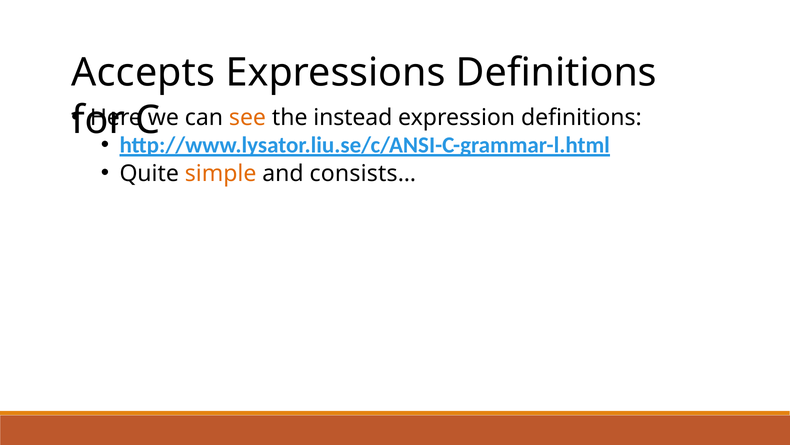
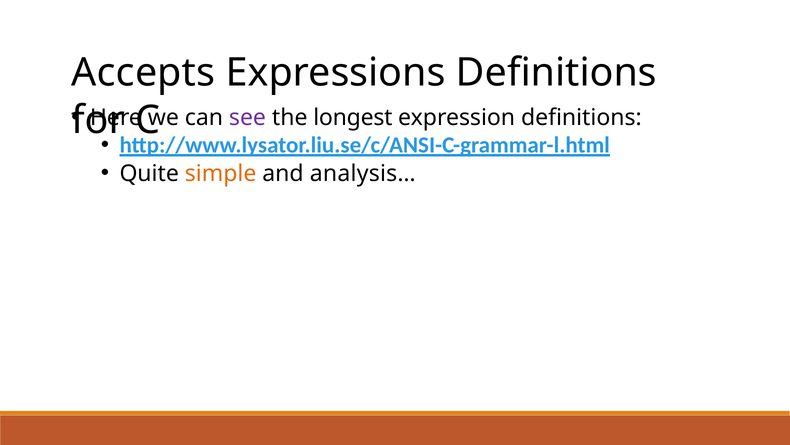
see colour: orange -> purple (247, 117)
instead: instead -> longest (353, 117)
consists…: consists… -> analysis… (363, 173)
